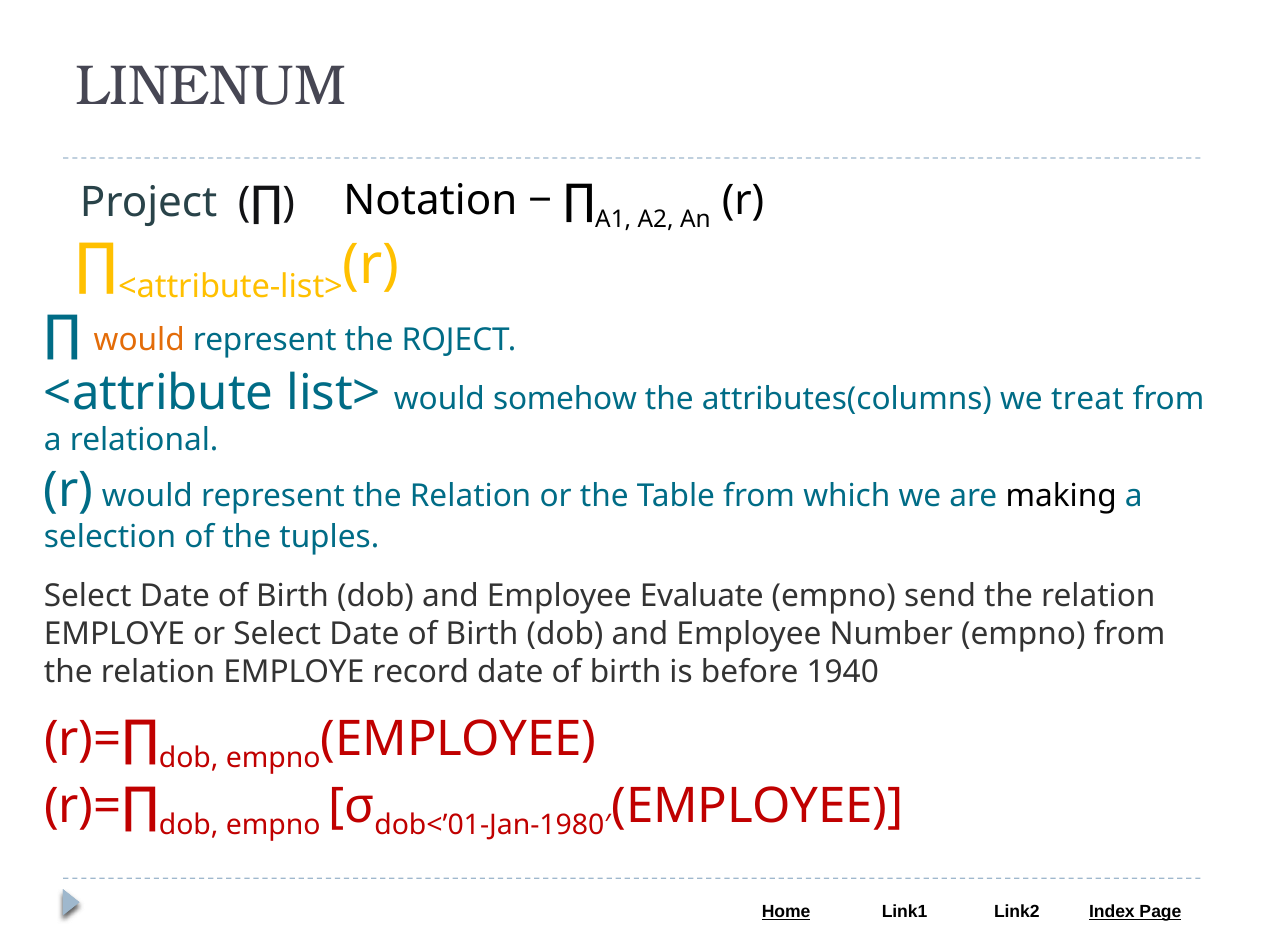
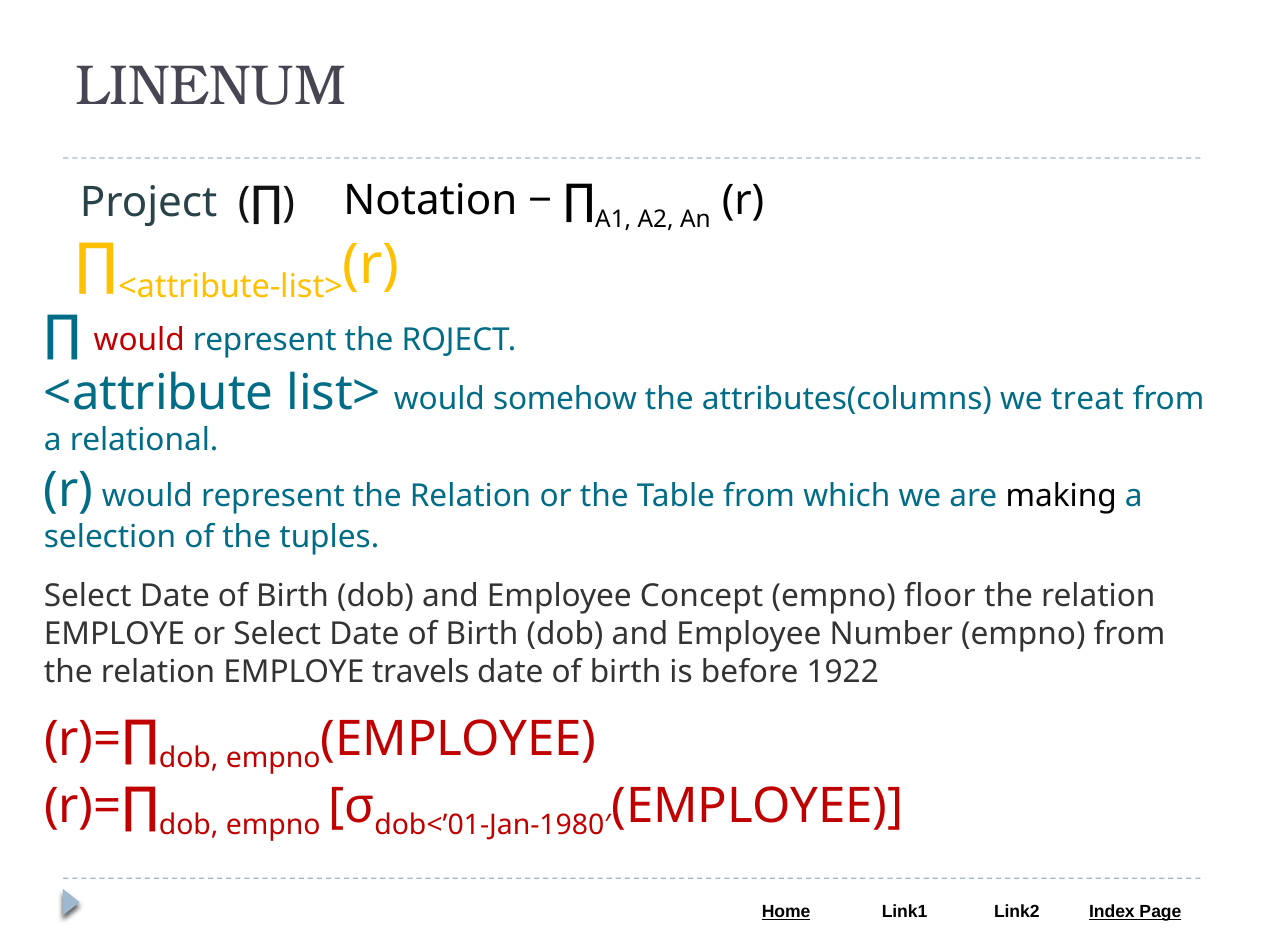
would colour: orange -> red (139, 340)
Evaluate: Evaluate -> Concept (702, 596)
send: send -> floor (940, 596)
record: record -> travels (421, 672)
1940: 1940 -> 1922 (843, 672)
